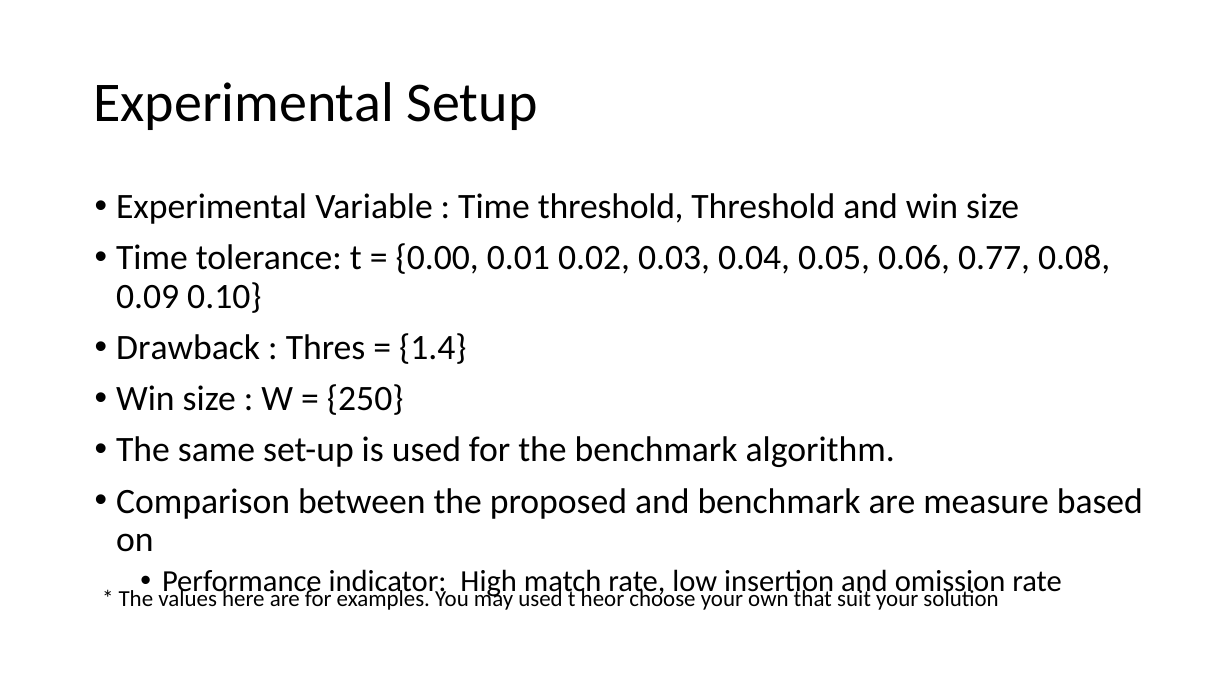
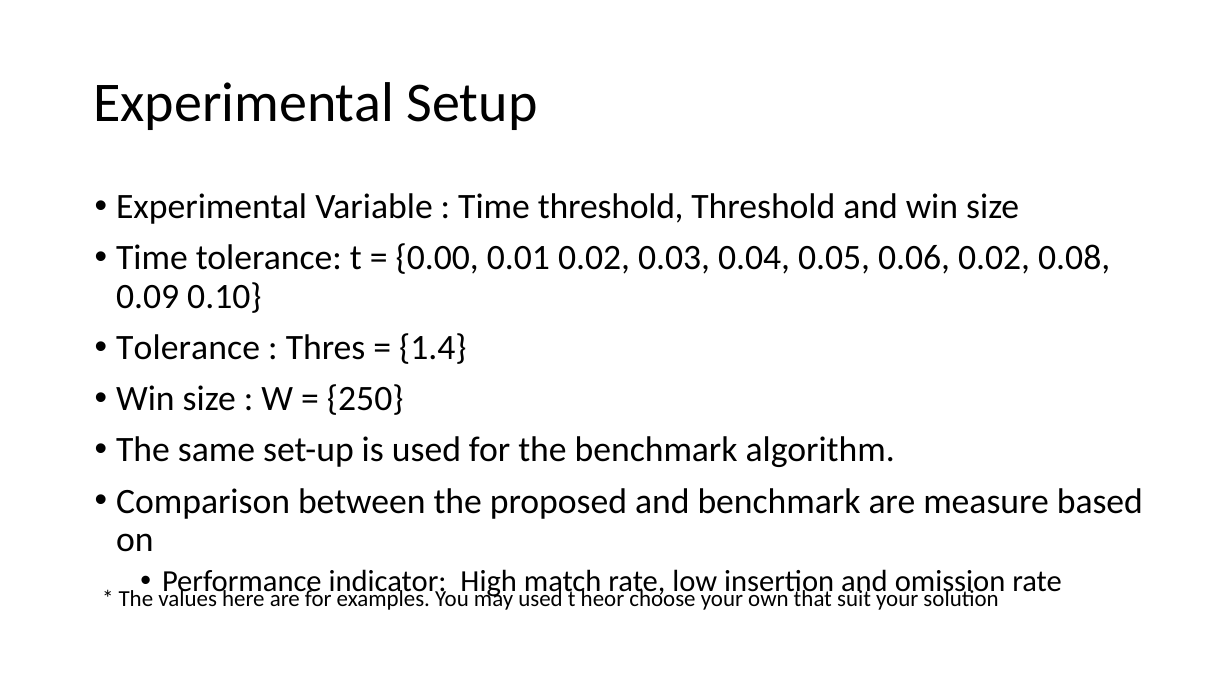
0.06 0.77: 0.77 -> 0.02 (994, 258)
Drawback: Drawback -> Tolerance (188, 348)
